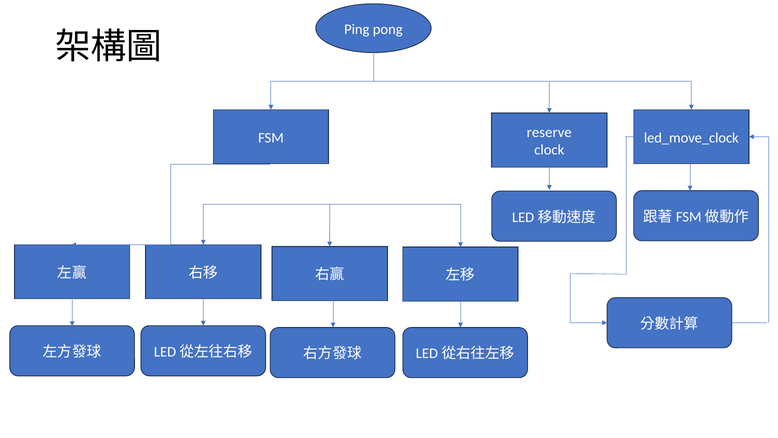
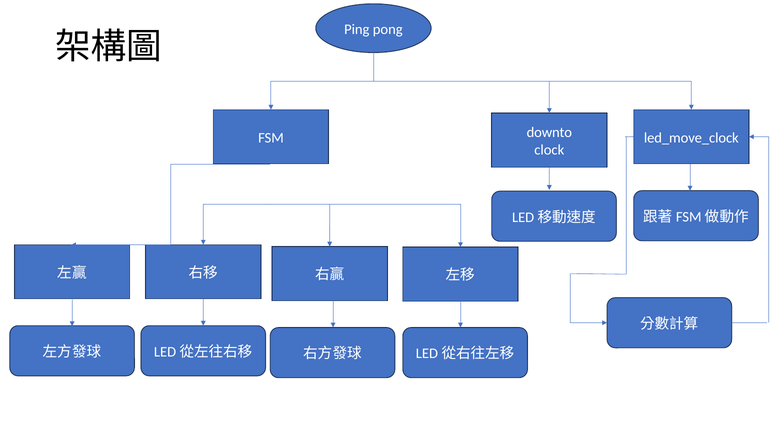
reserve: reserve -> downto (549, 132)
